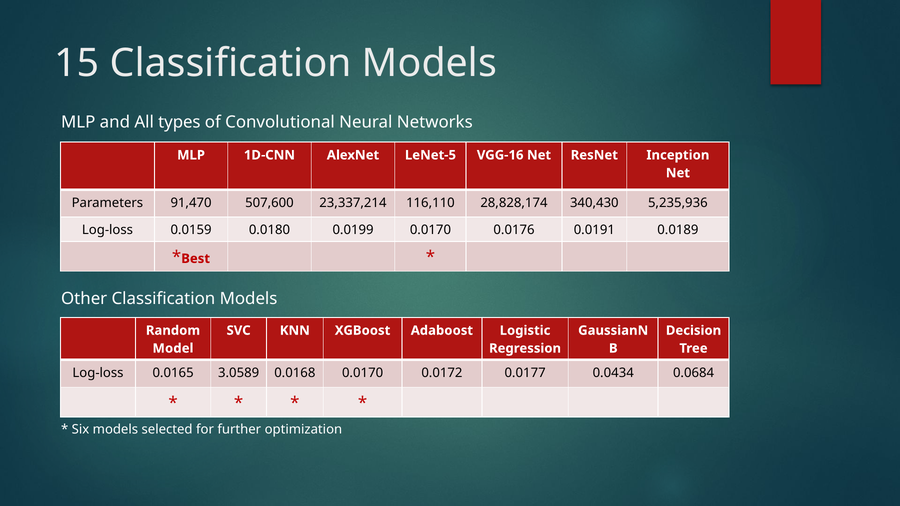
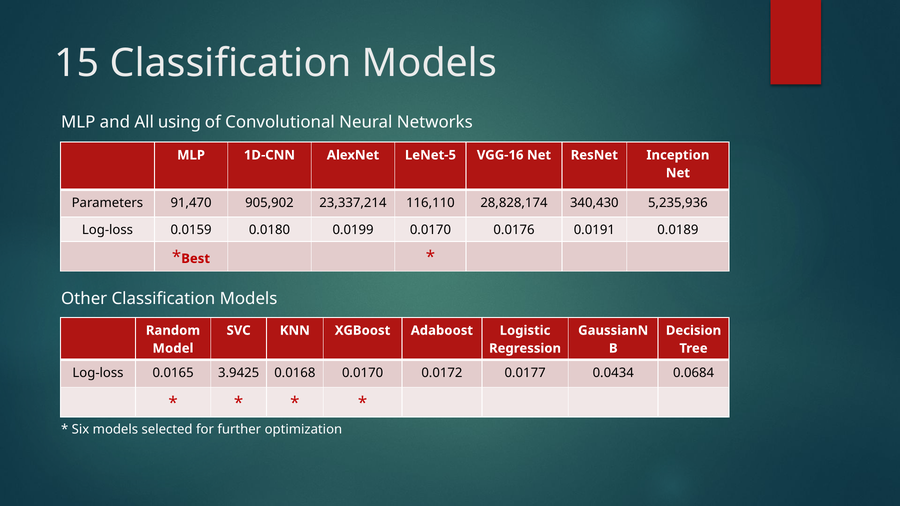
types: types -> using (179, 122)
507,600: 507,600 -> 905,902 (269, 203)
3.0589: 3.0589 -> 3.9425 (239, 373)
